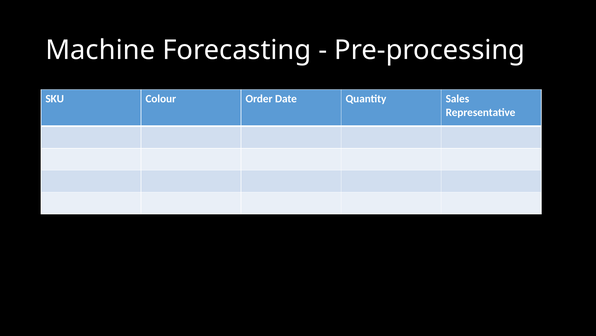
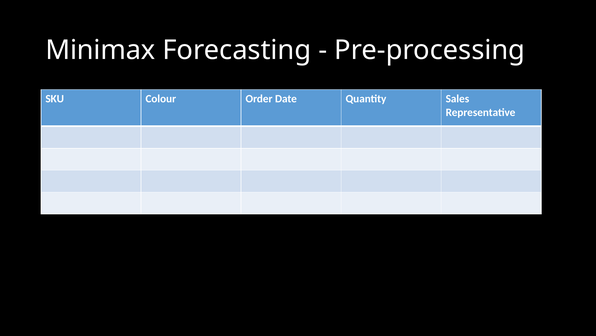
Machine: Machine -> Minimax (100, 50)
